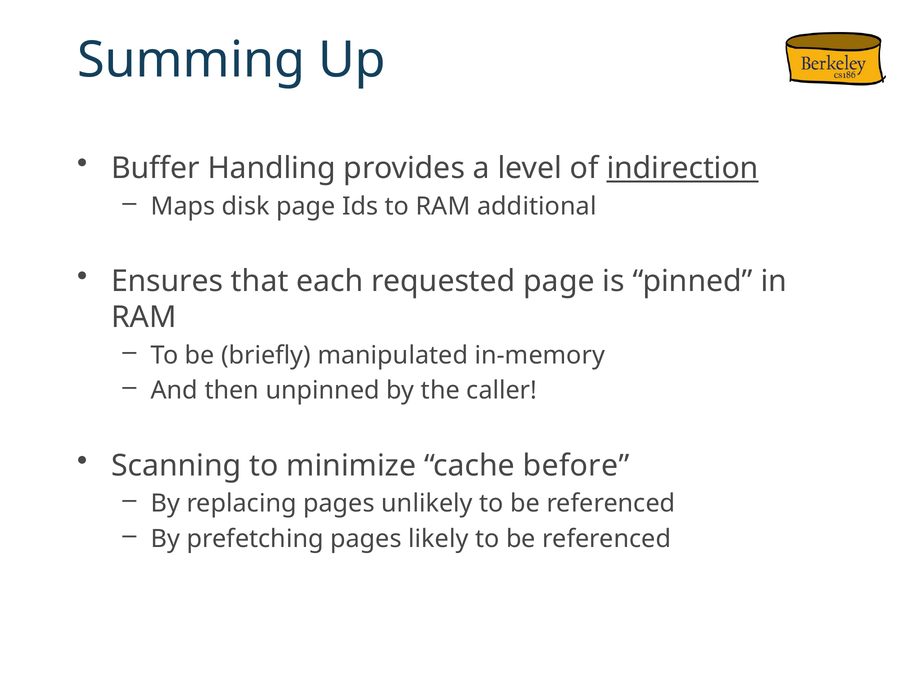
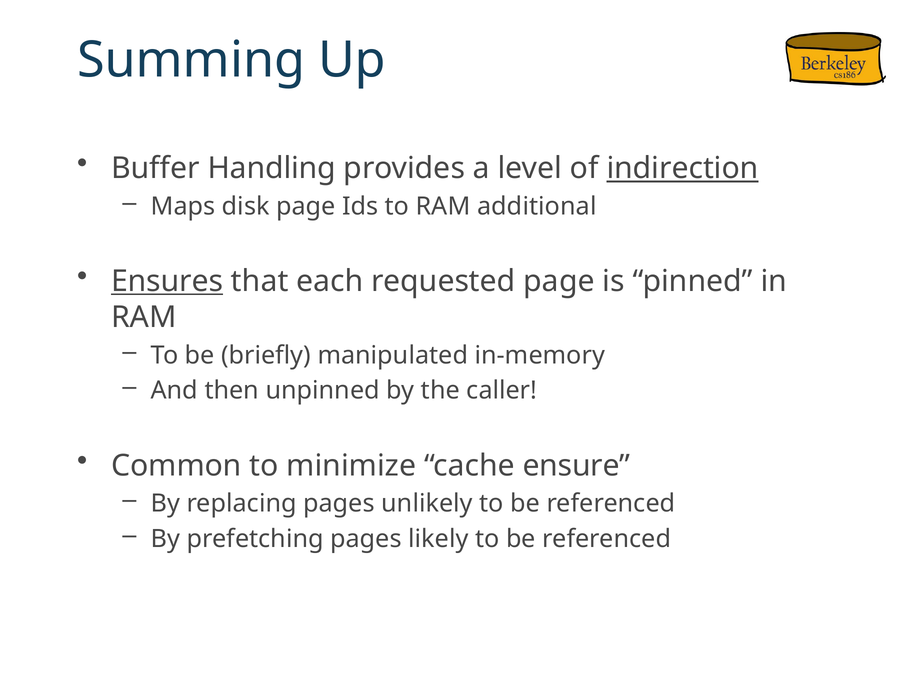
Ensures underline: none -> present (167, 281)
Scanning: Scanning -> Common (176, 466)
before: before -> ensure (576, 466)
